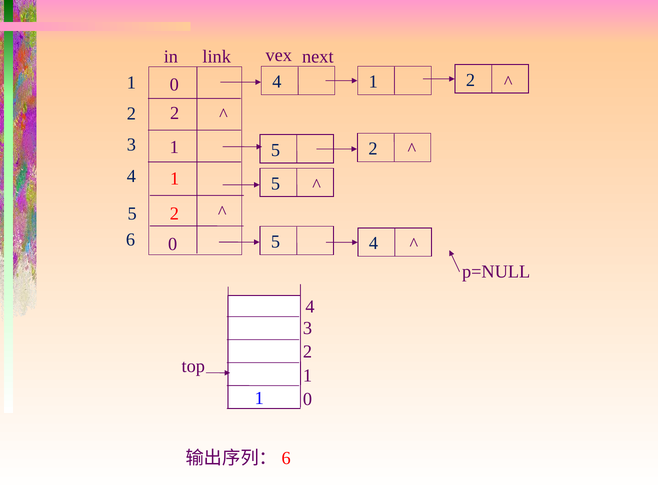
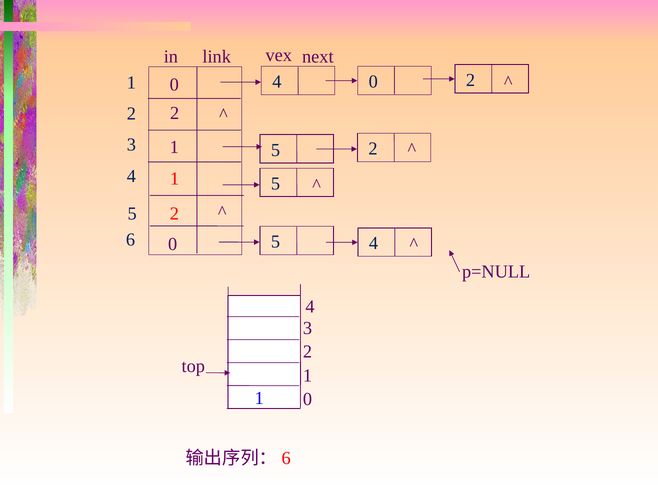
1: 1 -> 0 (373, 82)
